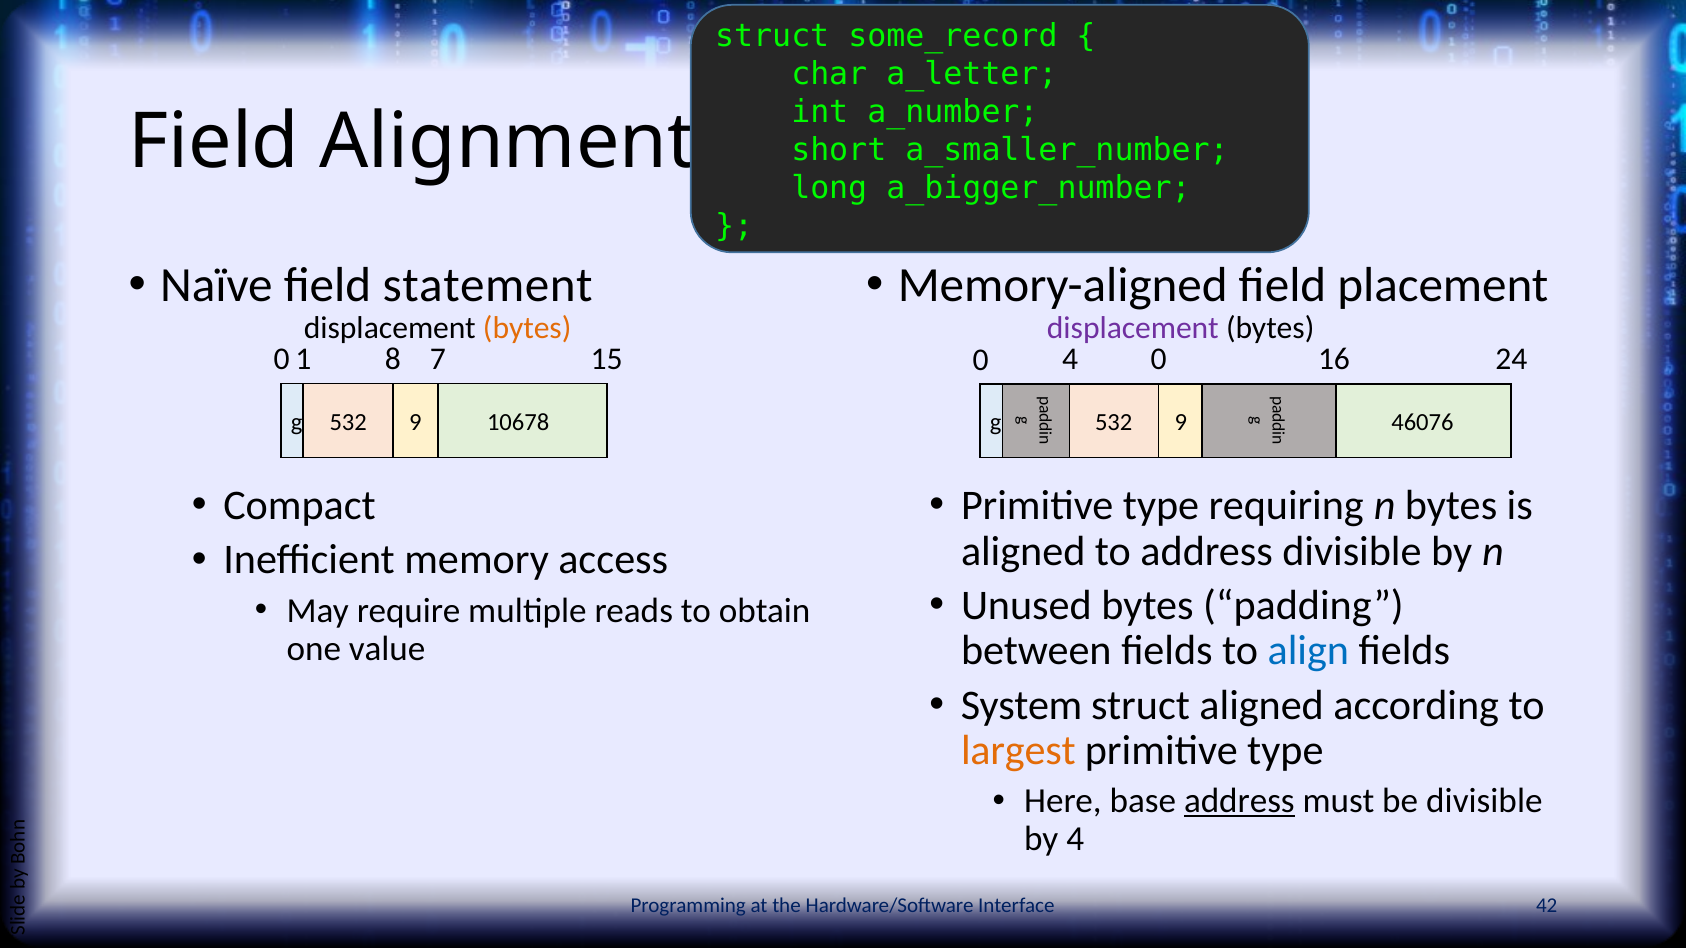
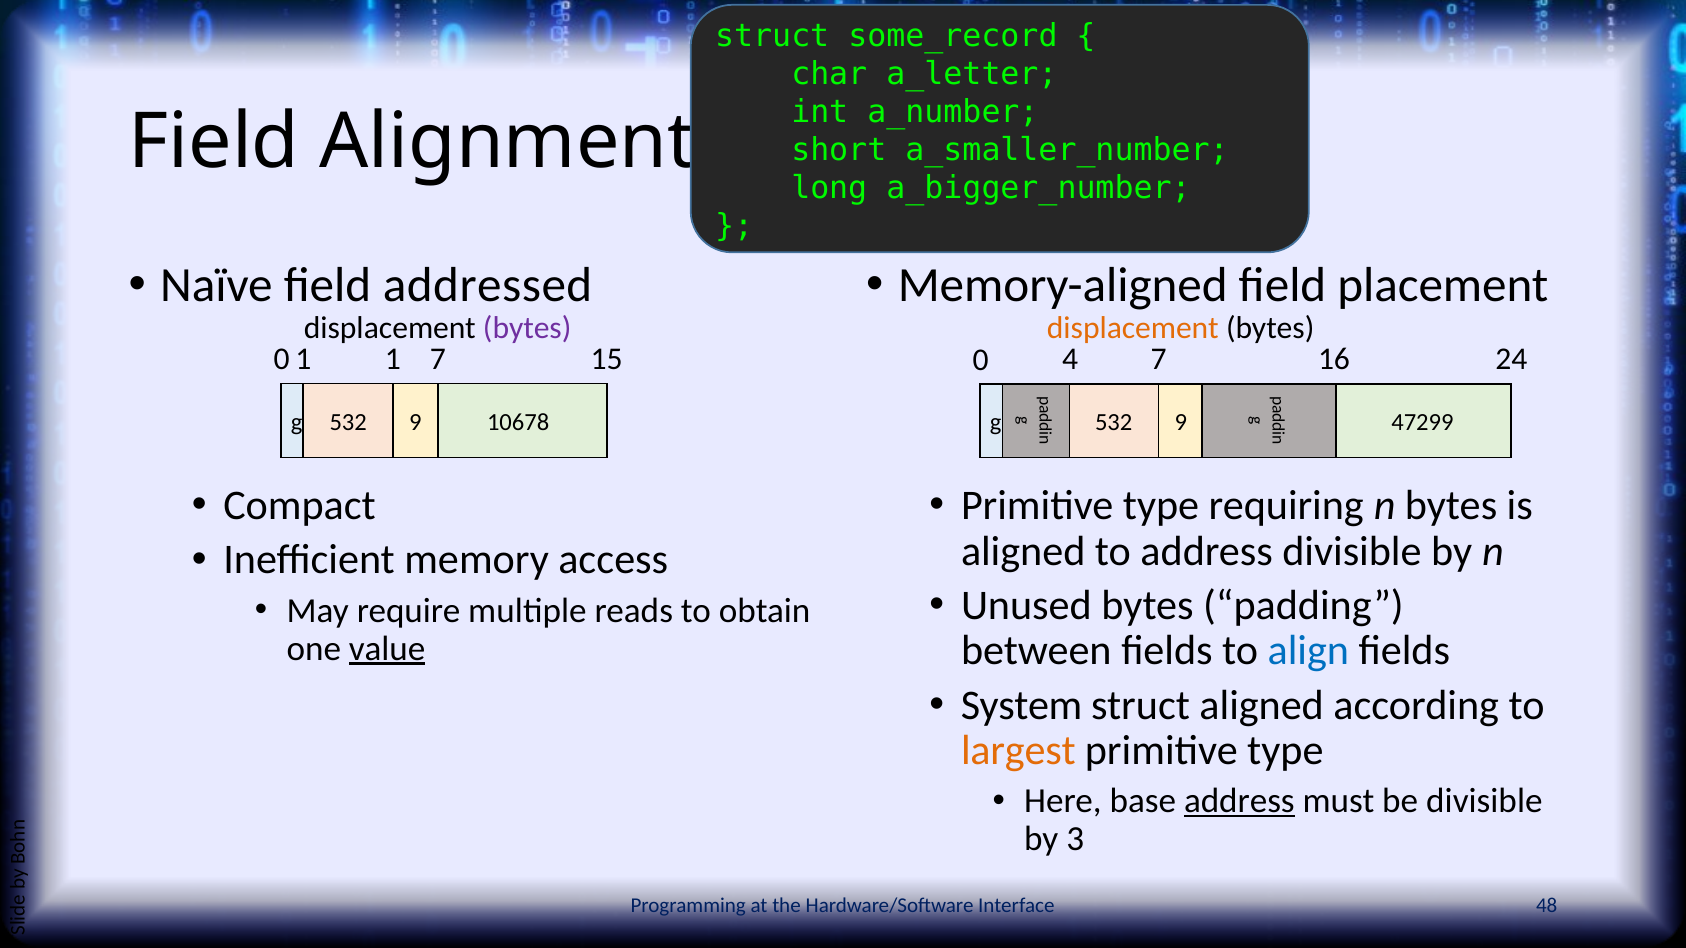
statement: statement -> addressed (488, 285)
bytes colour: orange -> purple (527, 328)
displacement colour: purple -> orange (1133, 328)
8: 8 -> 1 (393, 359)
4 0: 0 -> 7 (1159, 360)
46076: 46076 -> 47299 (1422, 423)
value underline: none -> present (387, 649)
by 4: 4 -> 3 (1075, 839)
42: 42 -> 48 (1547, 905)
